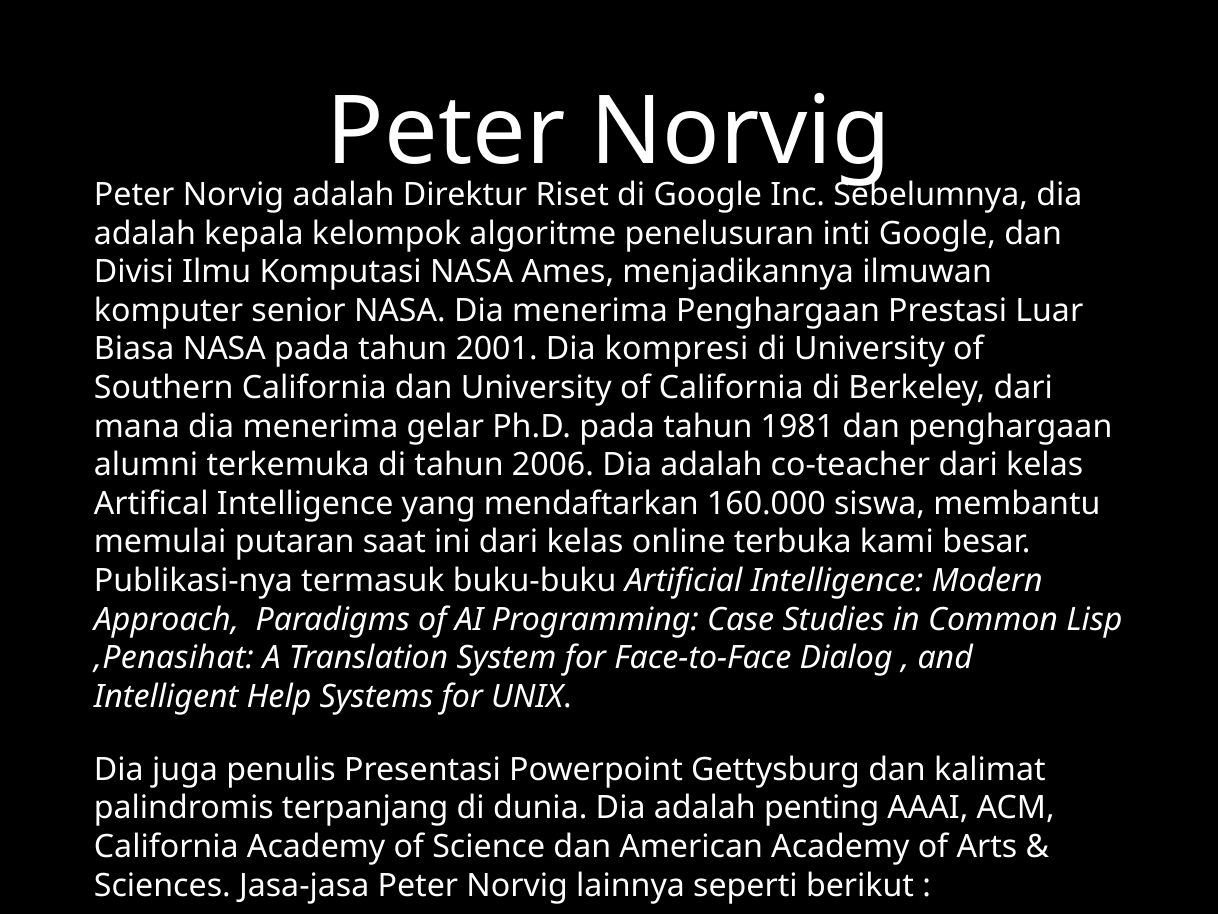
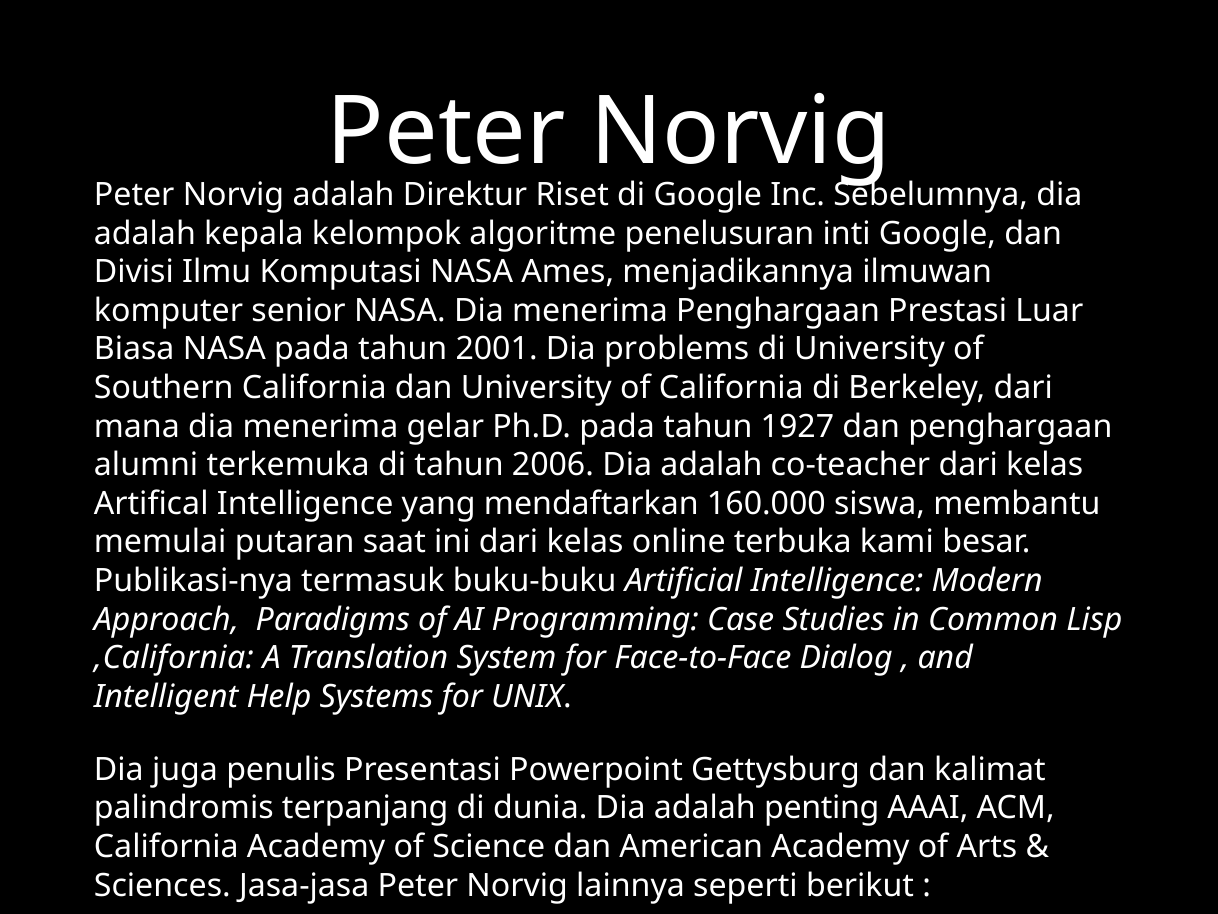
kompresi: kompresi -> problems (677, 349)
1981: 1981 -> 1927 (797, 426)
,Penasihat: ,Penasihat -> ,California (174, 658)
